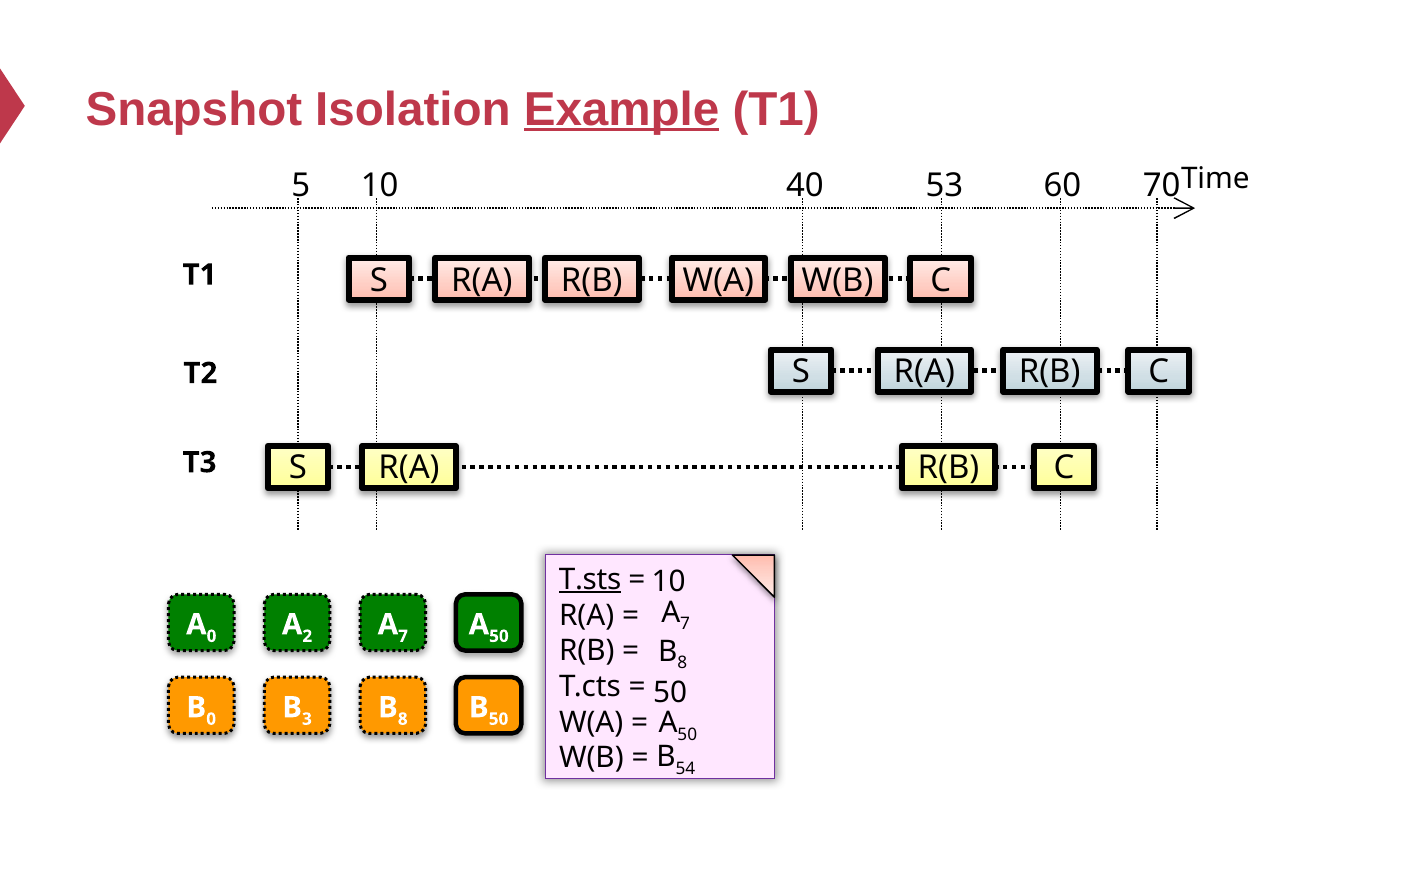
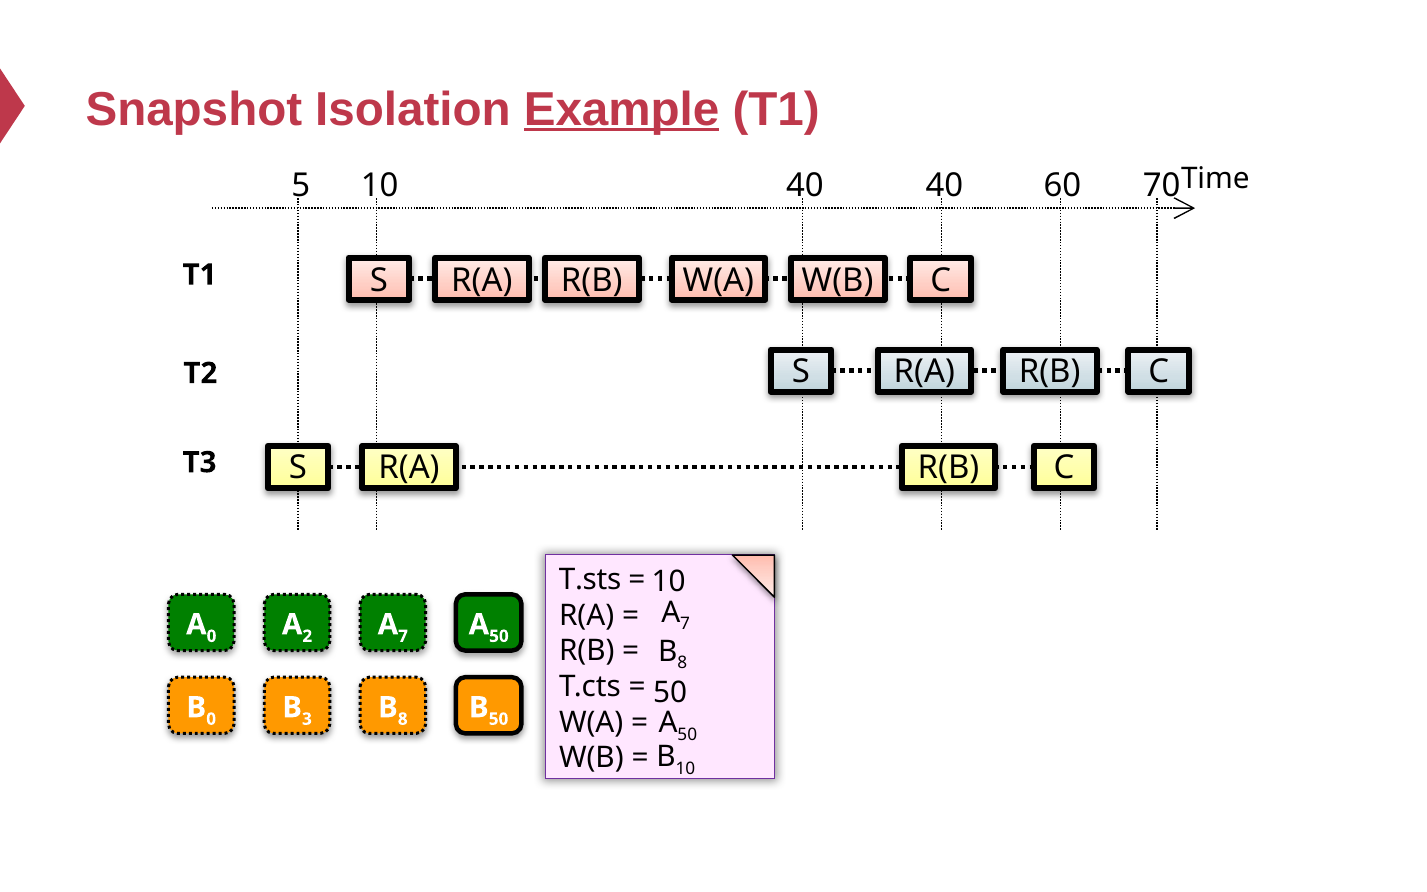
40 53: 53 -> 40 (945, 185)
T.sts underline: present -> none (590, 579)
54: 54 -> 10 (685, 769)
